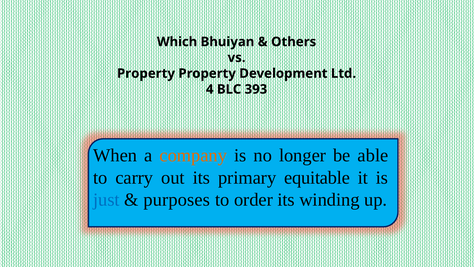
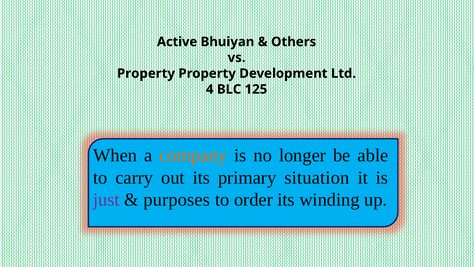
Which: Which -> Active (177, 42)
393: 393 -> 125 (256, 89)
equitable: equitable -> situation (317, 177)
just colour: blue -> purple (106, 199)
